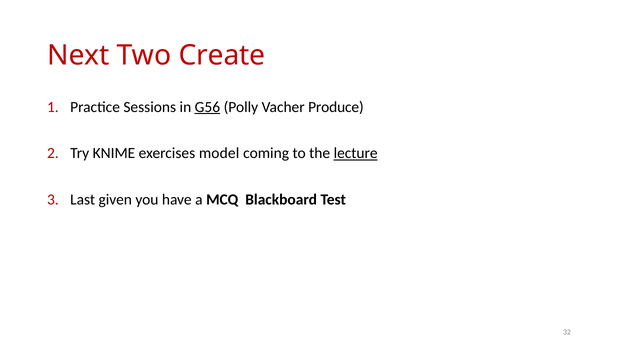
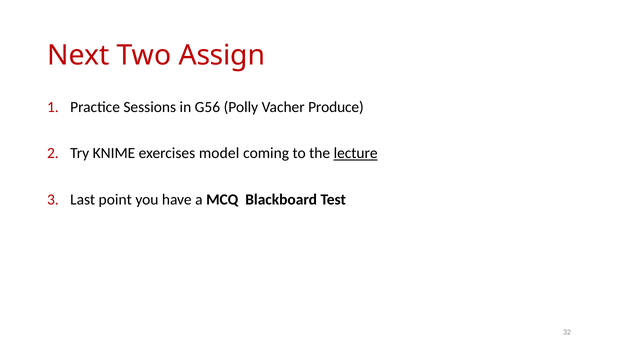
Create: Create -> Assign (222, 55)
G56 underline: present -> none (207, 107)
given: given -> point (115, 199)
